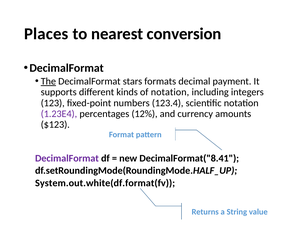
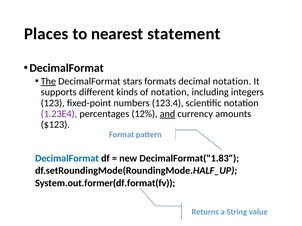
conversion: conversion -> statement (184, 34)
decimal payment: payment -> notation (232, 81)
and underline: none -> present (167, 114)
DecimalFormat colour: purple -> blue (67, 159)
DecimalFormat("8.41: DecimalFormat("8.41 -> DecimalFormat("1.83 (189, 159)
System.out.white(df.format(fv: System.out.white(df.format(fv -> System.out.former(df.format(fv (105, 183)
